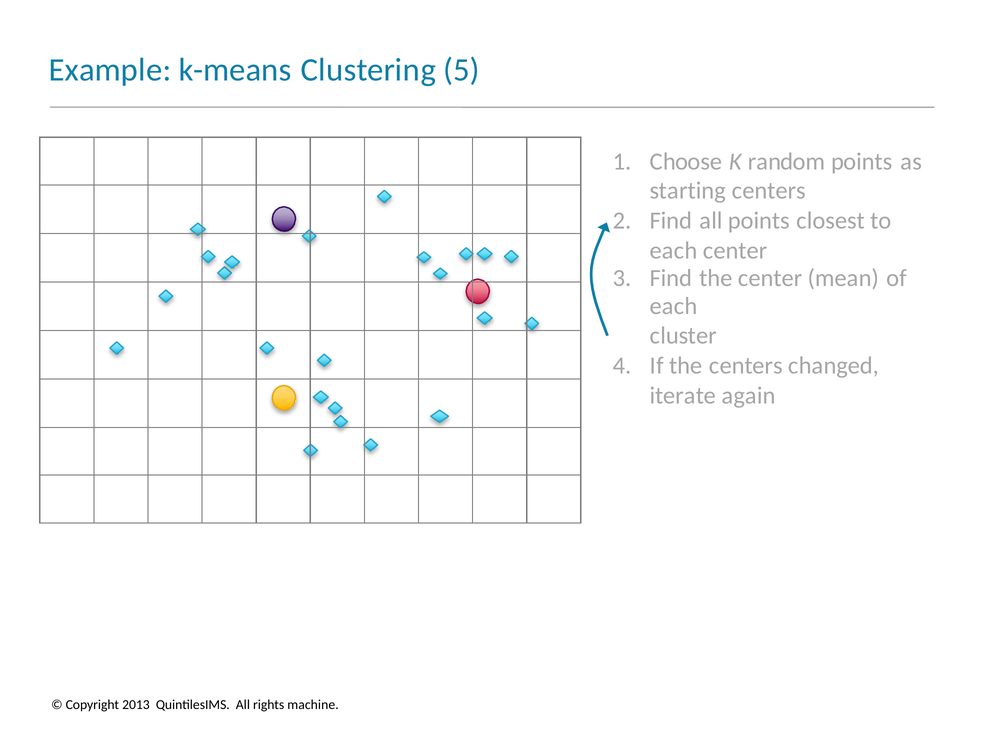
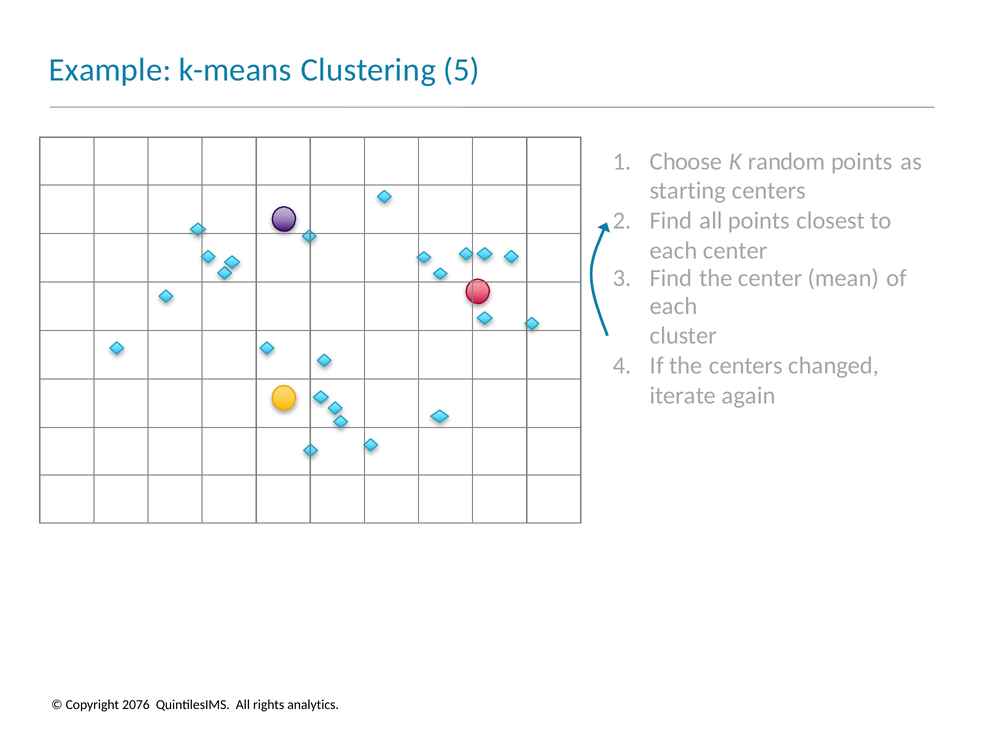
2013: 2013 -> 2076 (136, 705)
machine: machine -> analytics (313, 705)
